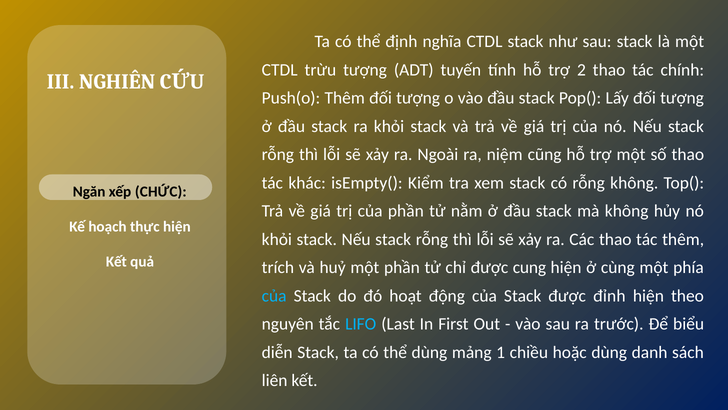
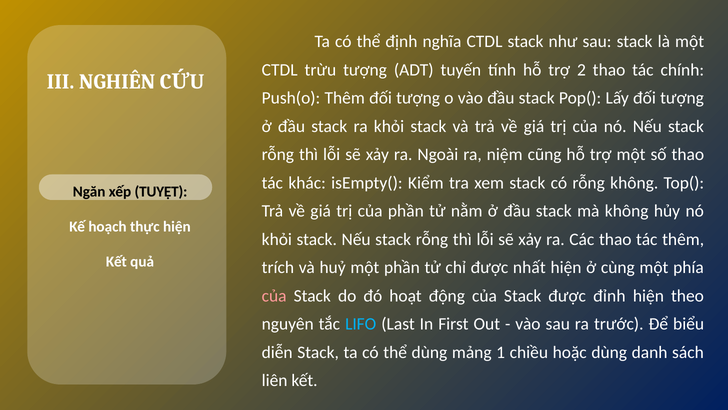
CHỨC: CHỨC -> TUYỆT (161, 191)
cung: cung -> nhất (529, 267)
của colour: light blue -> pink (274, 296)
